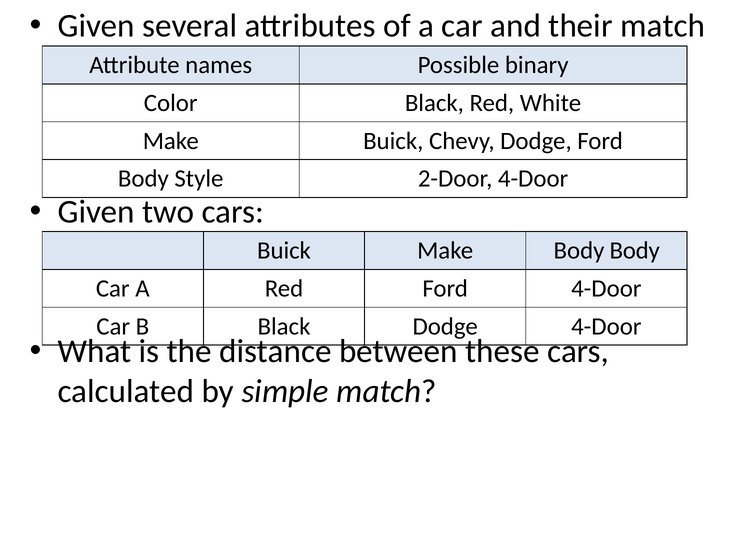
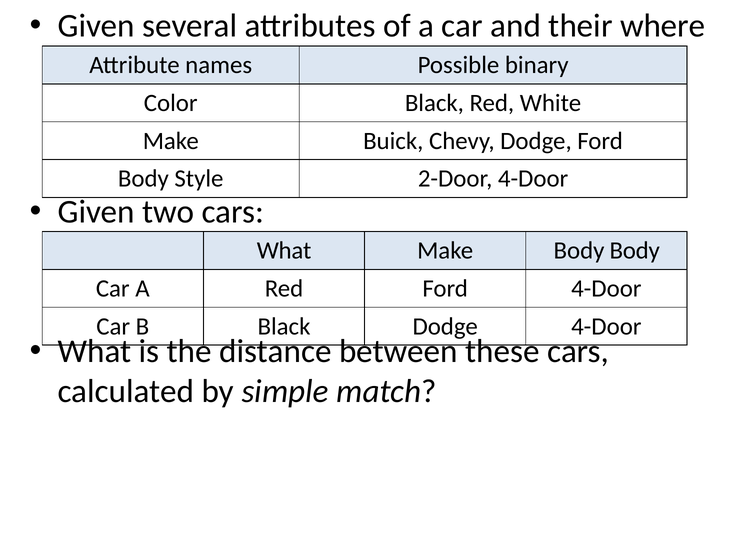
their match: match -> where (663, 26)
Buick: Buick -> What (284, 250)
